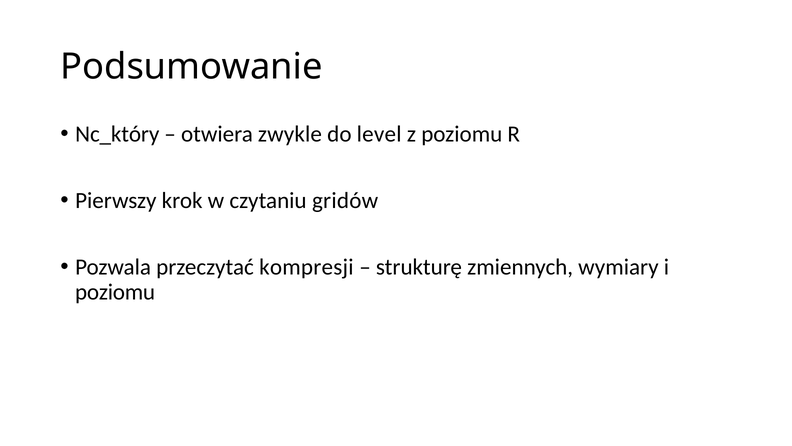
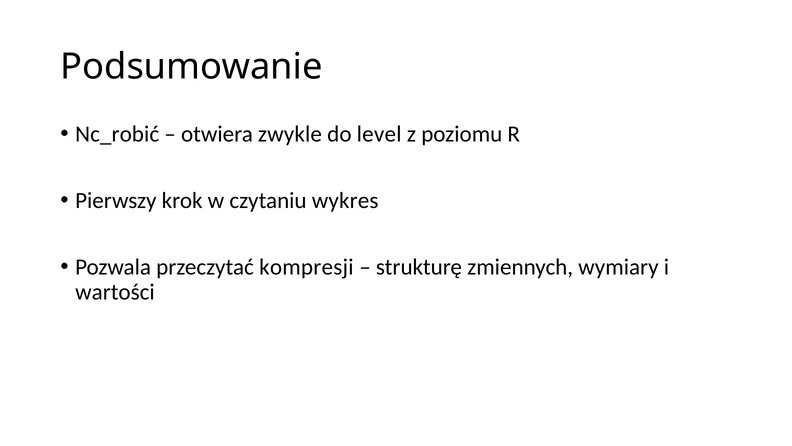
Nc_który: Nc_który -> Nc_robić (117, 134)
gridów: gridów -> wykres (345, 200)
poziomu: poziomu -> wartości (115, 292)
